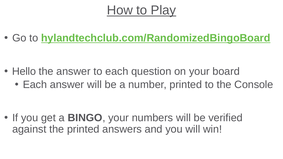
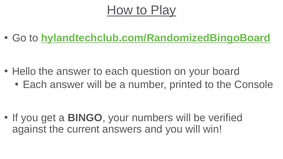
the printed: printed -> current (83, 129)
